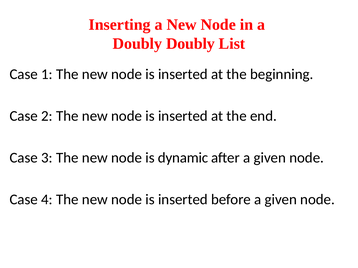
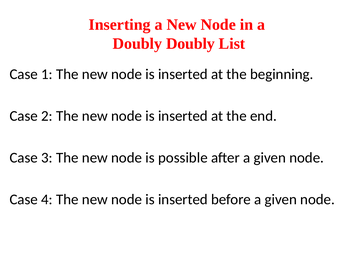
dynamic: dynamic -> possible (183, 158)
